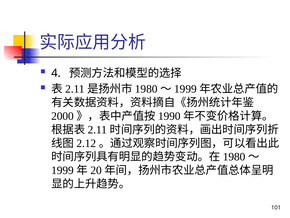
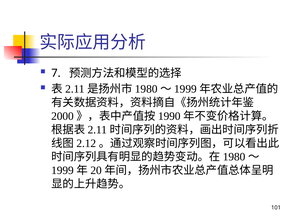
4: 4 -> 7 (56, 73)
